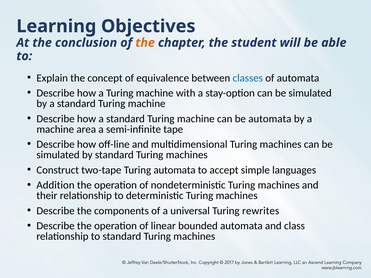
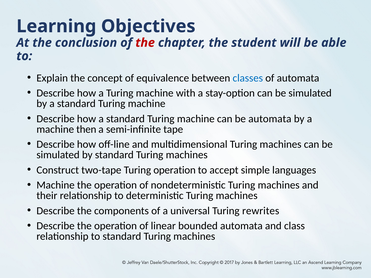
the colour: orange -> red (145, 43)
area: area -> then (86, 129)
Turing automata: automata -> operation (175, 170)
Addition: Addition -> Machine (56, 185)
